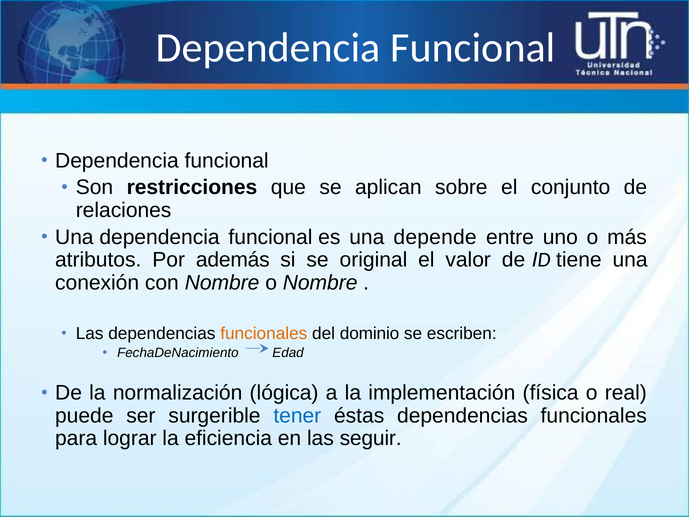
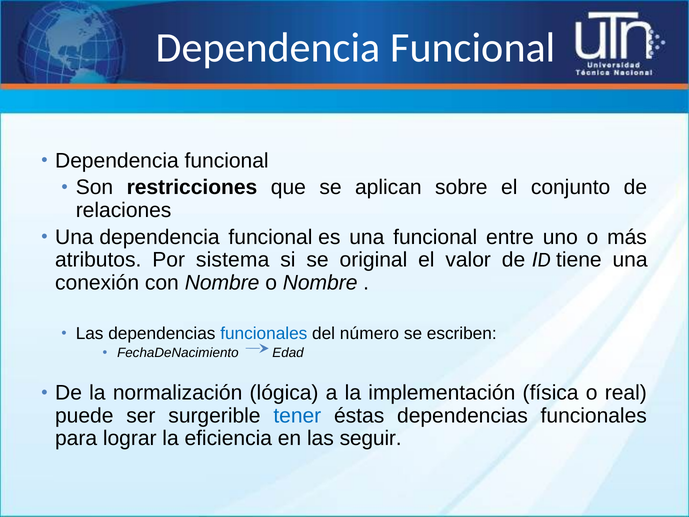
una depende: depende -> funcional (435, 237)
además: además -> sistema (233, 260)
funcionales colour: orange -> blue (264, 334)
dominio: dominio -> número (369, 334)
